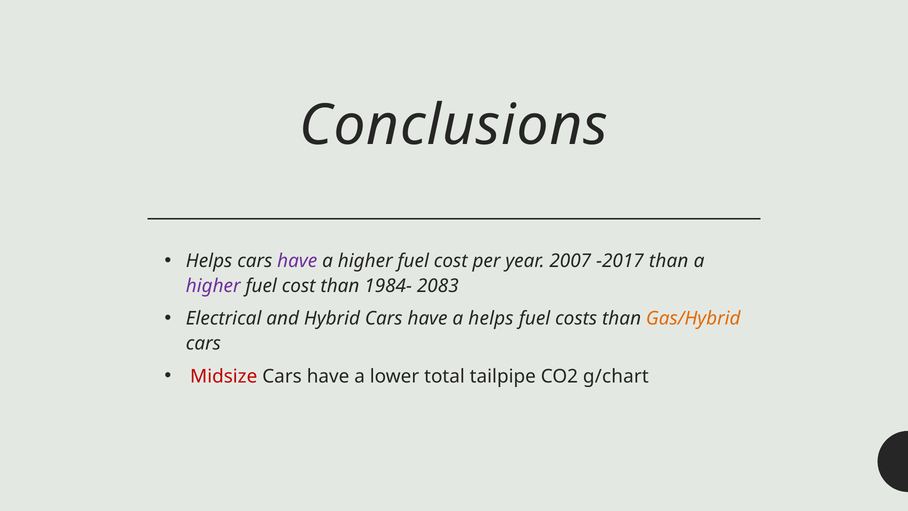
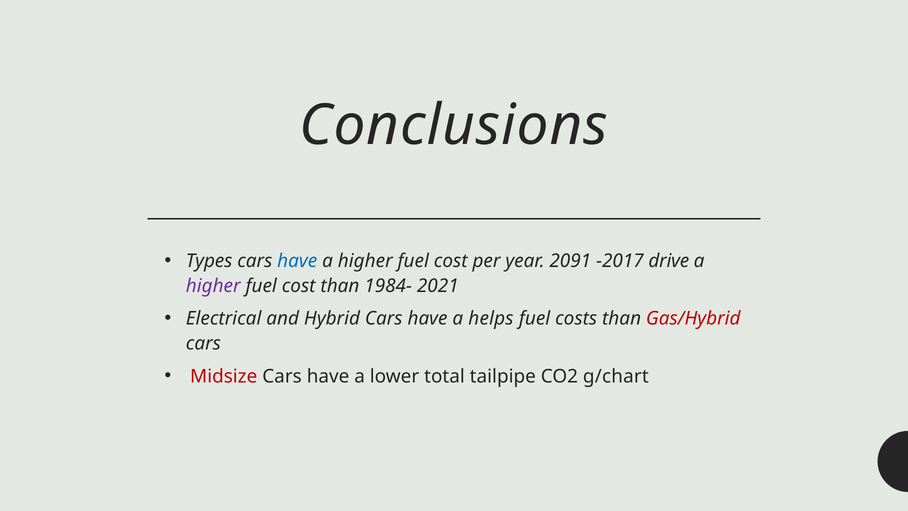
Helps: Helps -> Types (209, 261)
have colour: purple -> blue (297, 261)
2007: 2007 -> 2091 (570, 261)
-2017 than: than -> drive (669, 261)
2083: 2083 -> 2021 (438, 286)
Gas/Hybrid colour: orange -> red (693, 319)
